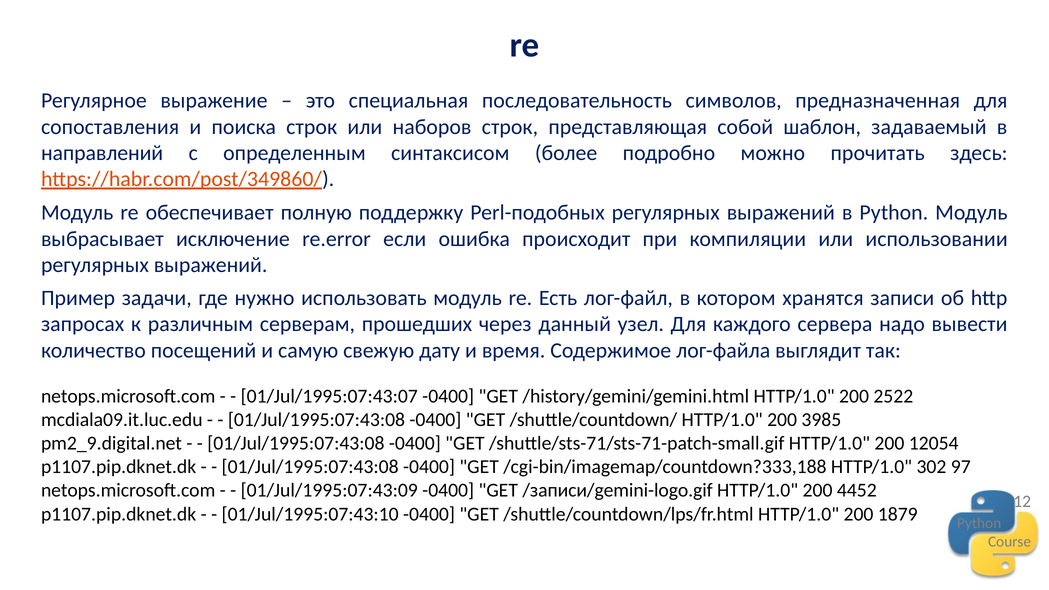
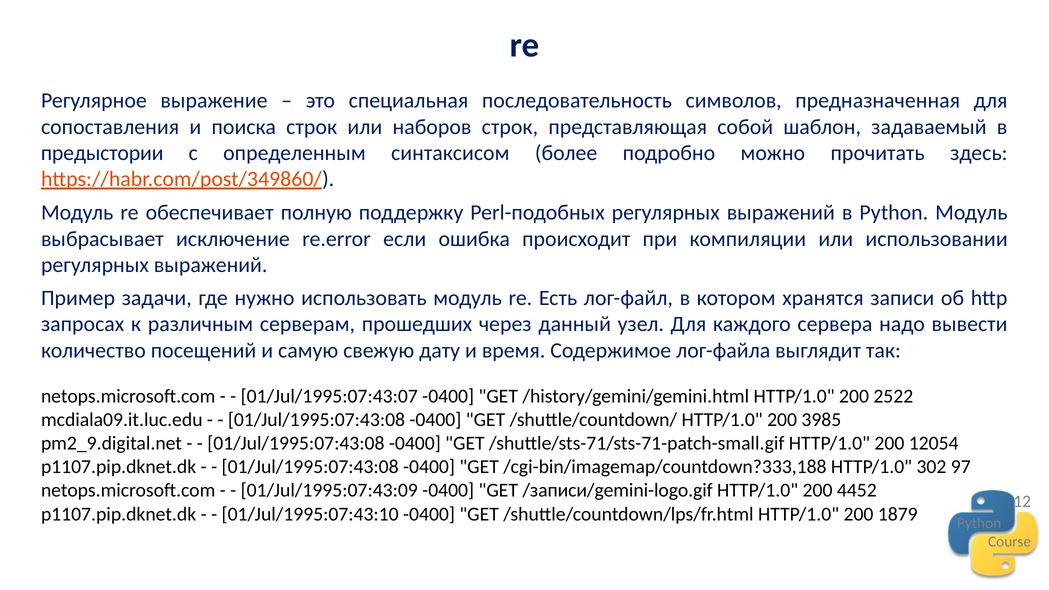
направлений: направлений -> предыстории (102, 153)
